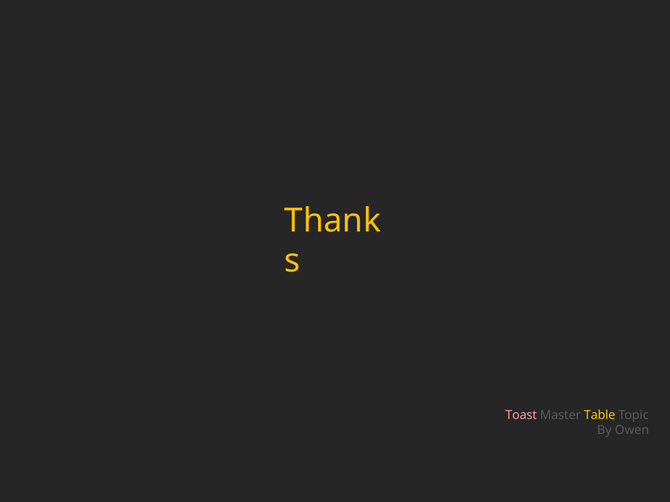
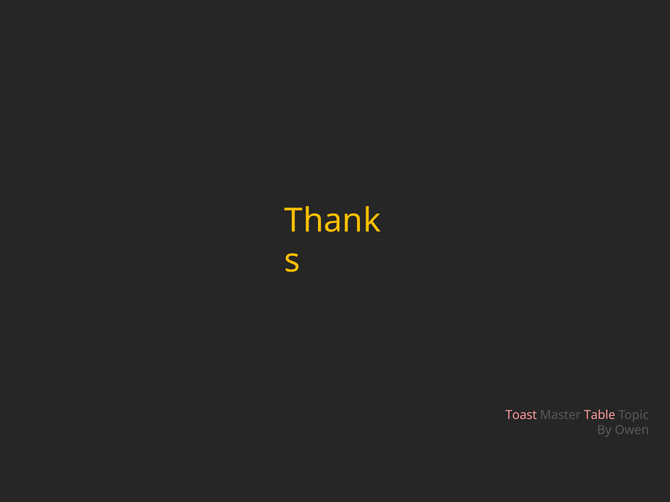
Table colour: yellow -> pink (600, 416)
